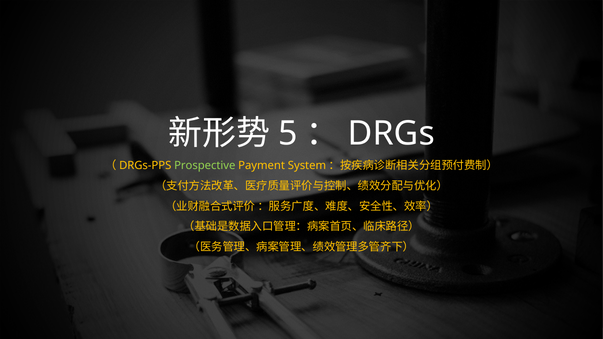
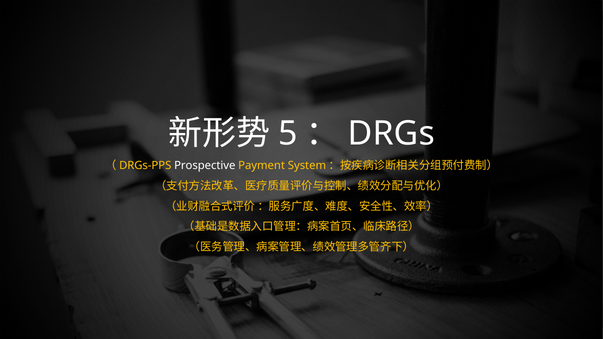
Prospective colour: light green -> white (205, 166)
